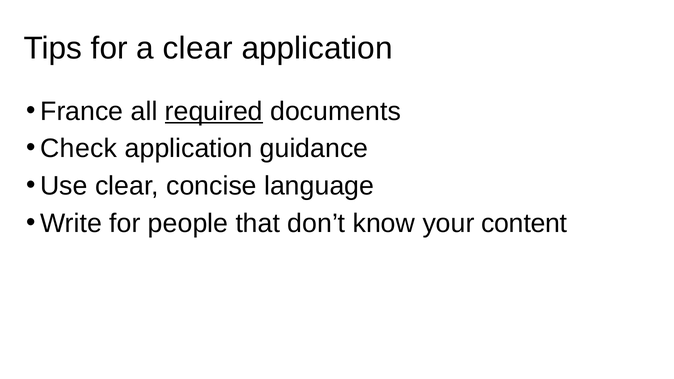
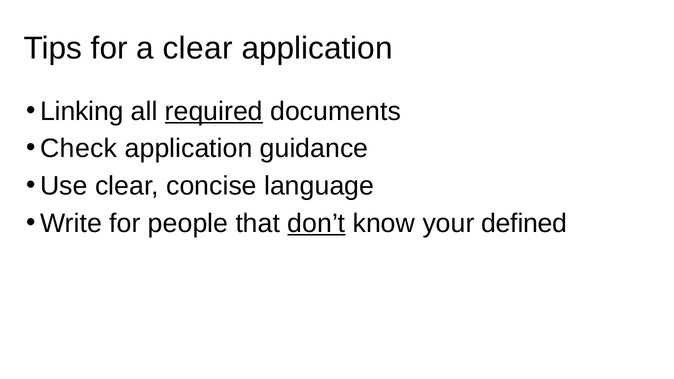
France: France -> Linking (82, 111)
don’t underline: none -> present (316, 223)
content: content -> defined (524, 223)
